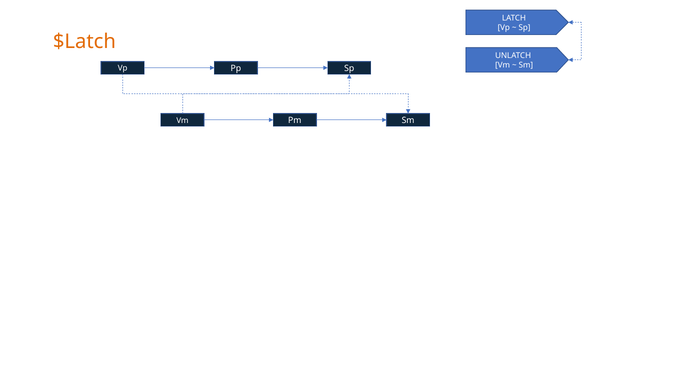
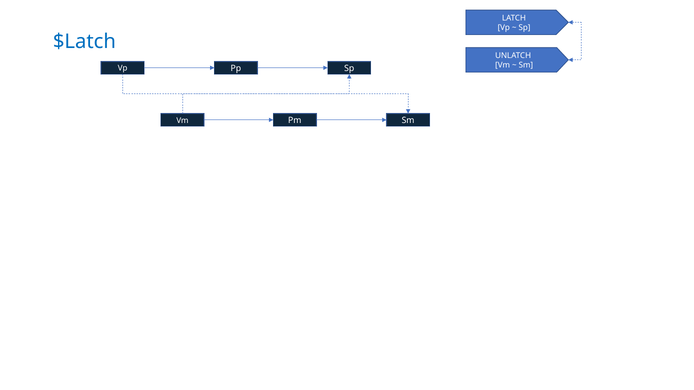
$Latch colour: orange -> blue (84, 42)
